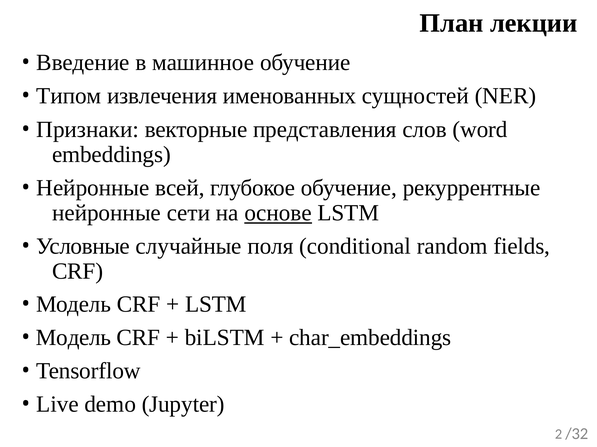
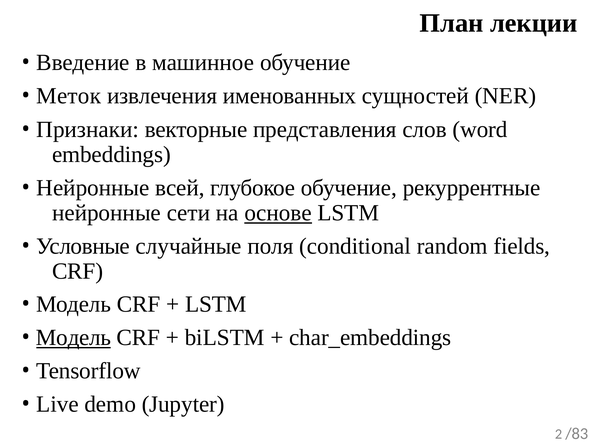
Типом: Типом -> Меток (69, 96)
Модель underline: none -> present (74, 338)
/32: /32 -> /83 (577, 434)
